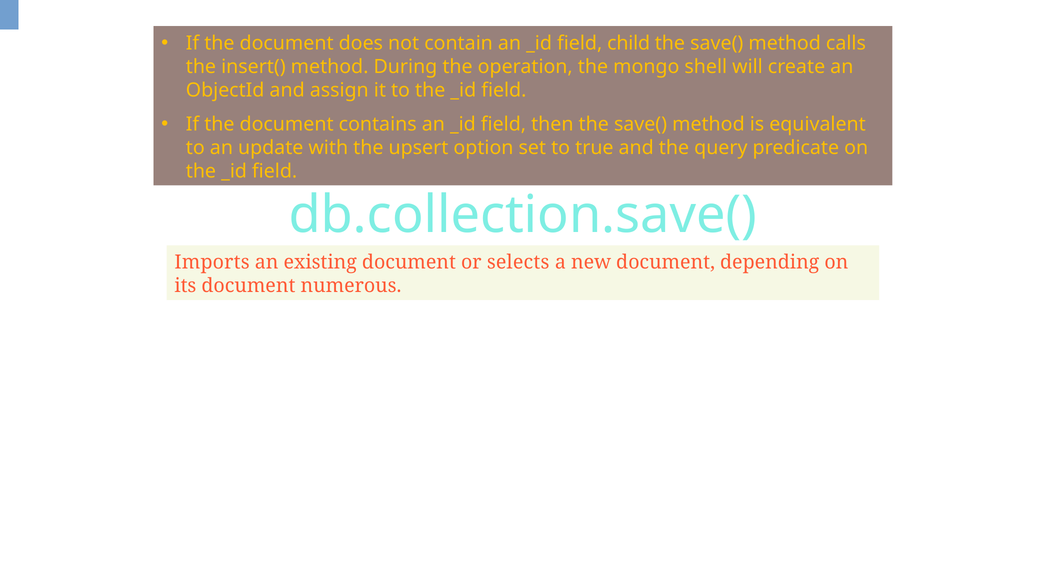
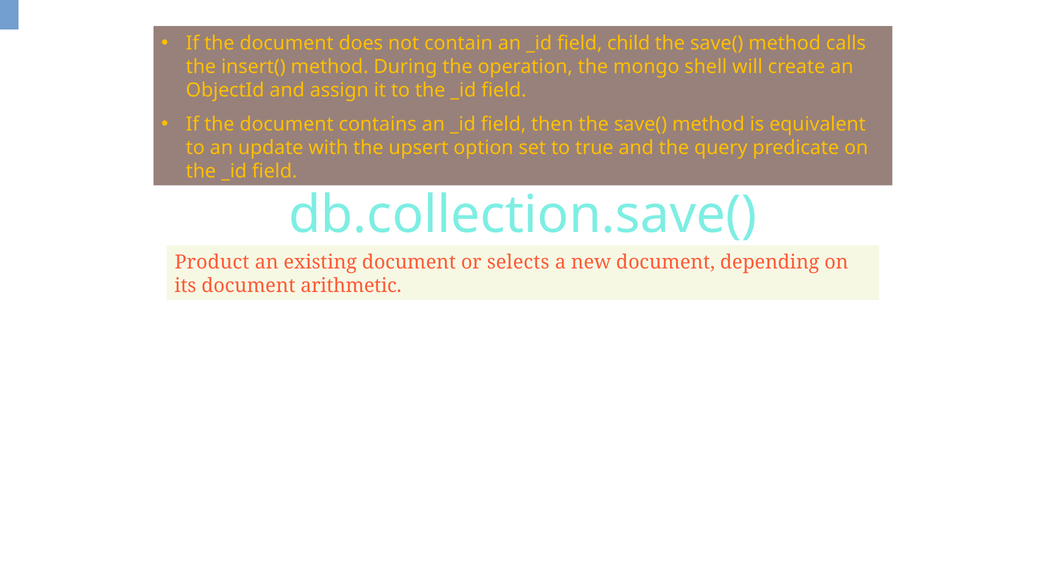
Imports: Imports -> Product (212, 263)
numerous: numerous -> arithmetic (351, 286)
